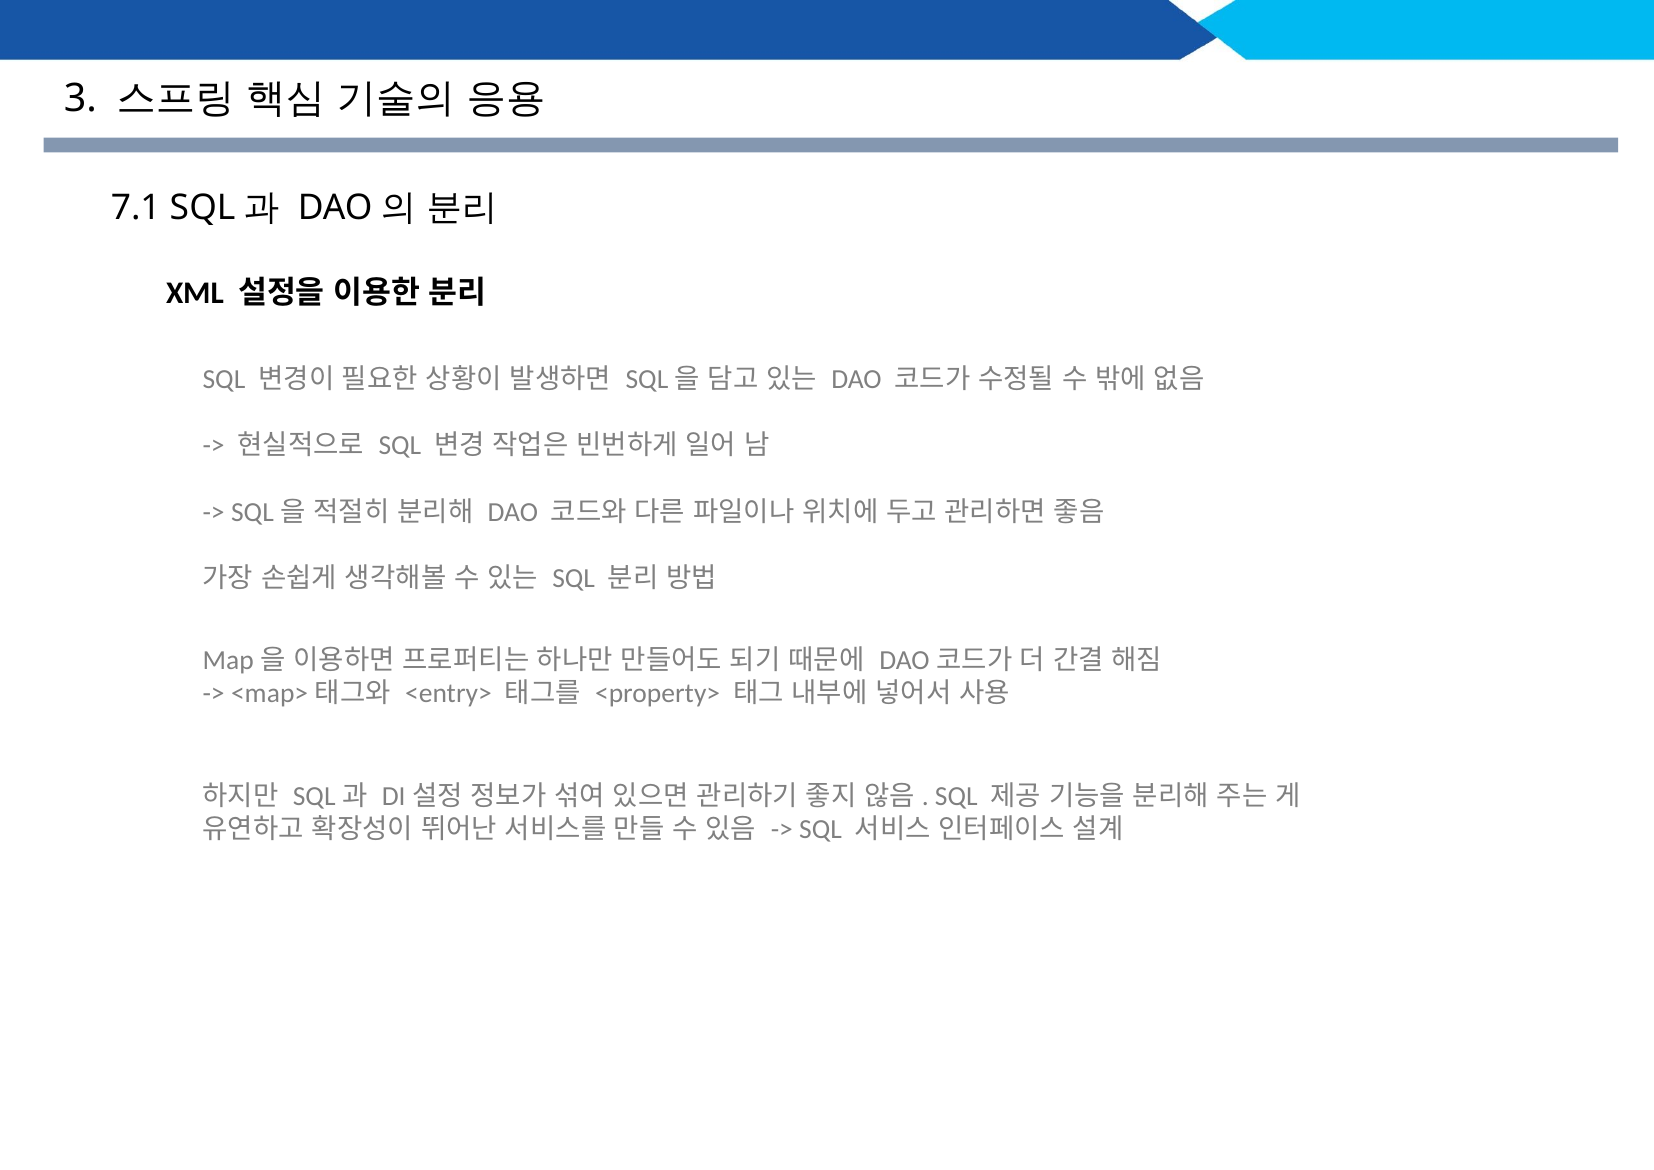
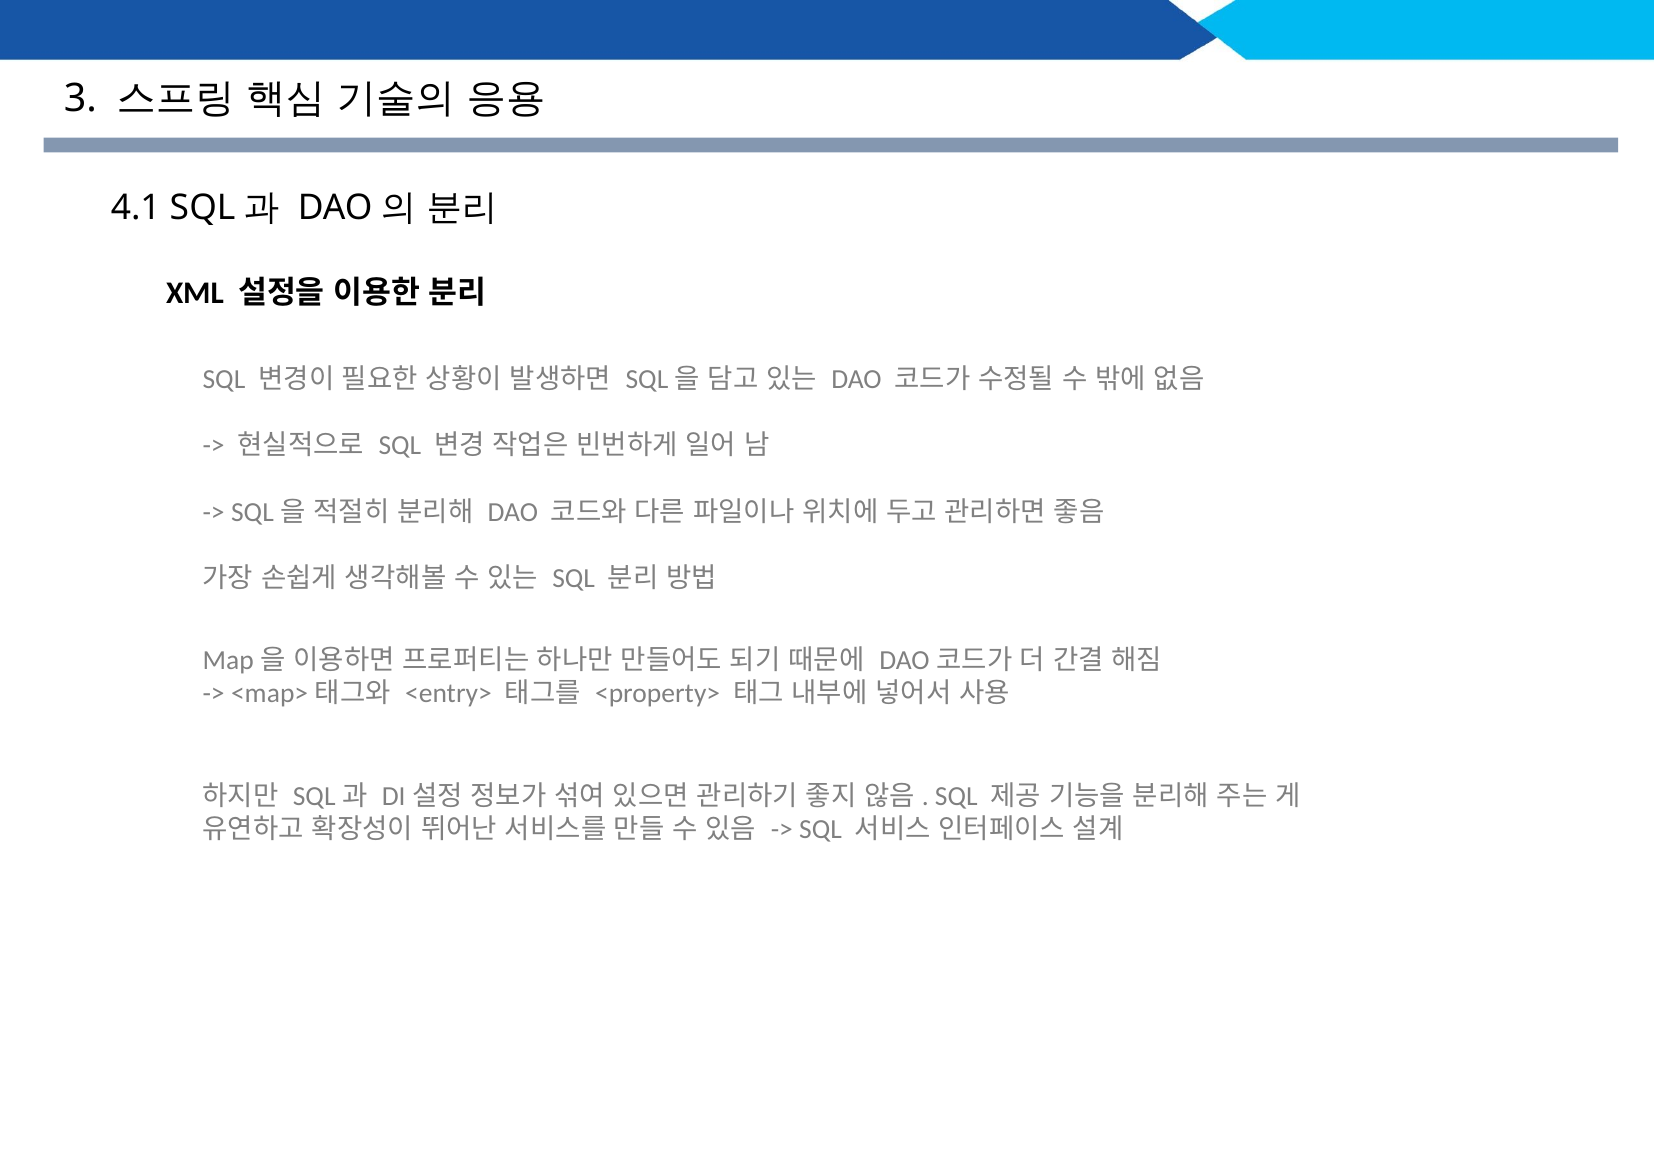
7.1: 7.1 -> 4.1 (136, 207)
